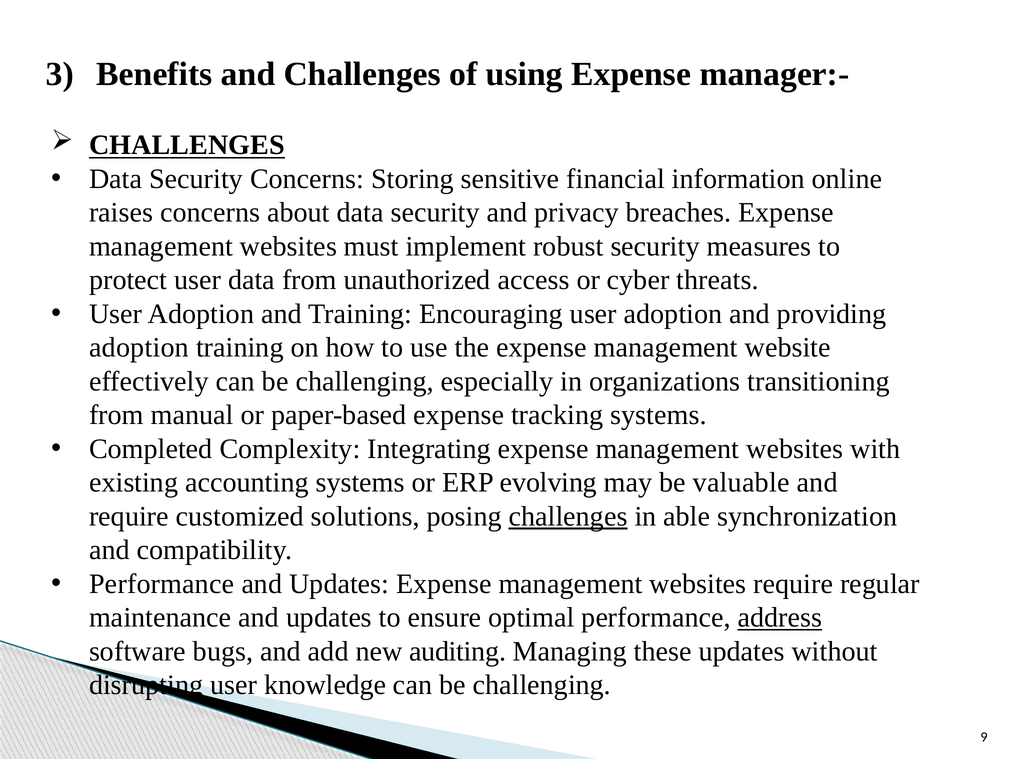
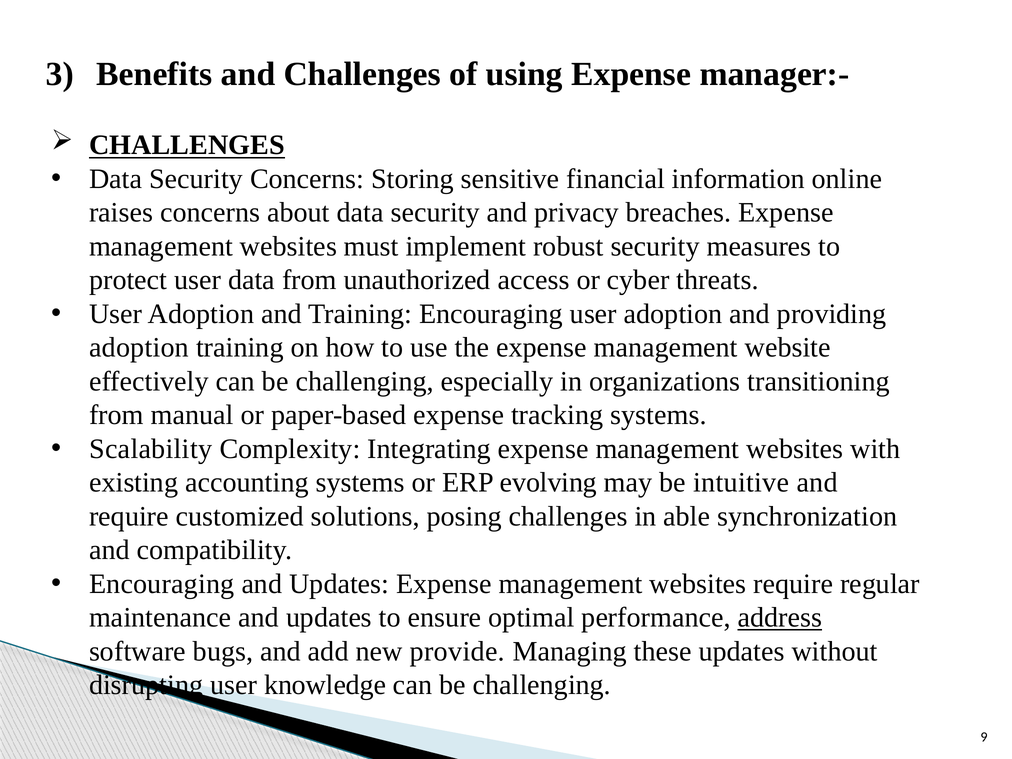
Completed: Completed -> Scalability (151, 449)
valuable: valuable -> intuitive (741, 483)
challenges underline: present -> none (568, 516)
Performance: Performance -> Encouraging (162, 584)
auditing: auditing -> provide (457, 651)
